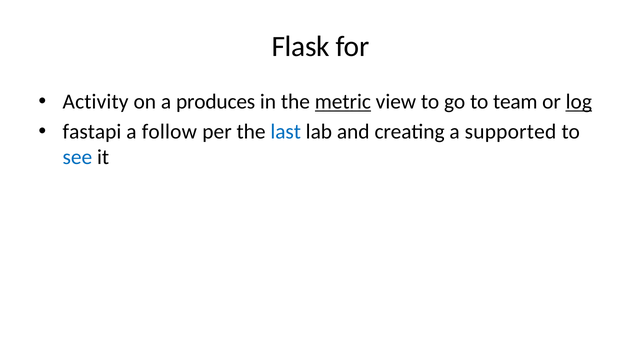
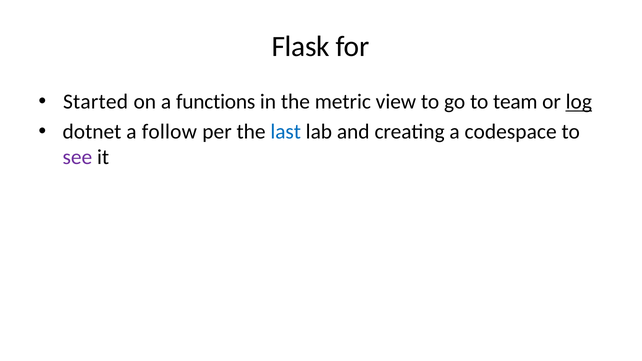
Activity: Activity -> Started (96, 102)
produces: produces -> functions (216, 102)
metric underline: present -> none (343, 102)
fastapi: fastapi -> dotnet (92, 132)
supported: supported -> codespace (511, 132)
see colour: blue -> purple (77, 157)
